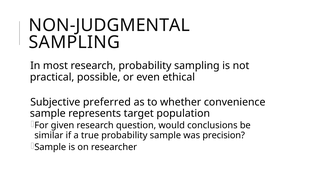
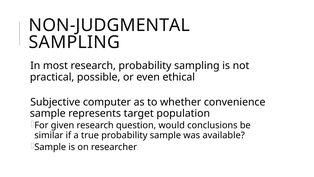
preferred: preferred -> computer (107, 102)
precision: precision -> available (224, 135)
